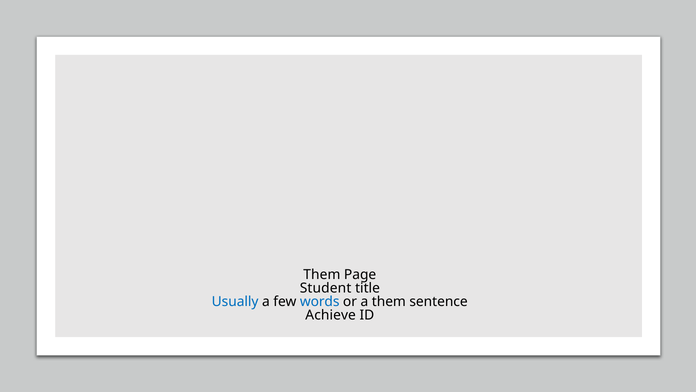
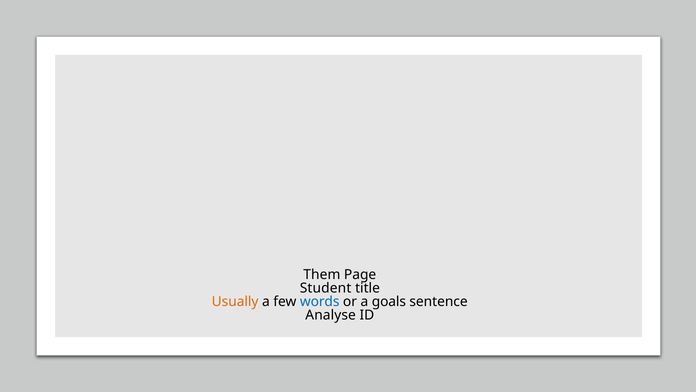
Usually colour: blue -> orange (235, 301)
a them: them -> goals (389, 301)
Achieve: Achieve -> Analyse (331, 315)
